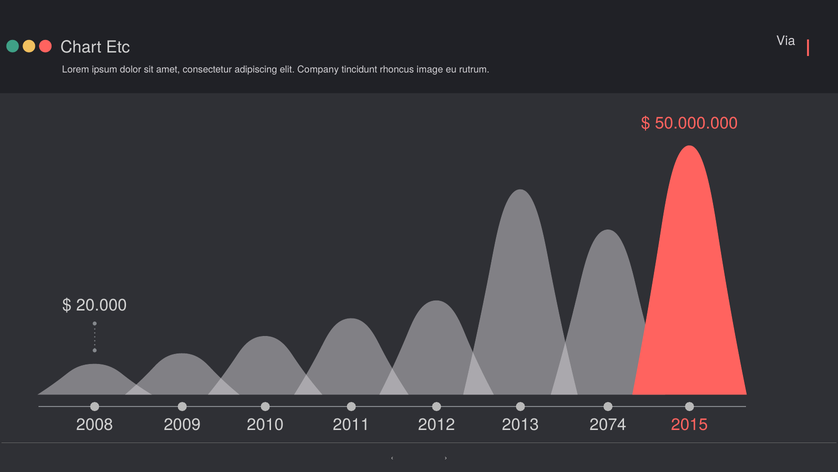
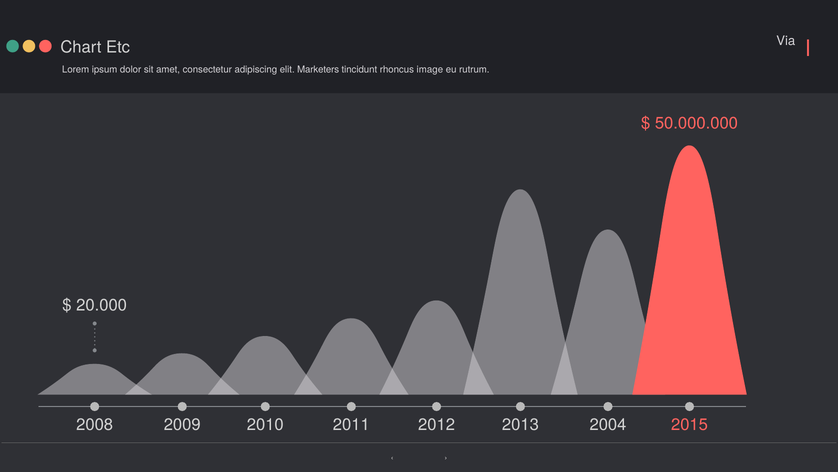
Company: Company -> Marketers (318, 69)
2074: 2074 -> 2004 (608, 424)
